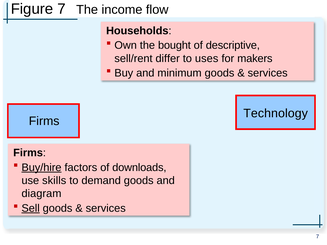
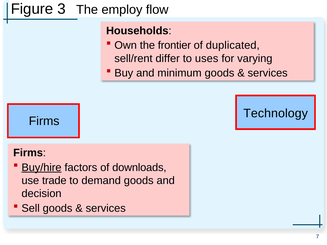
Figure 7: 7 -> 3 (61, 9)
income: income -> employ (122, 10)
bought: bought -> frontier (174, 45)
descriptive: descriptive -> duplicated (233, 45)
makers: makers -> varying (255, 58)
skills: skills -> trade (54, 181)
diagram: diagram -> decision (42, 194)
Sell underline: present -> none (31, 208)
